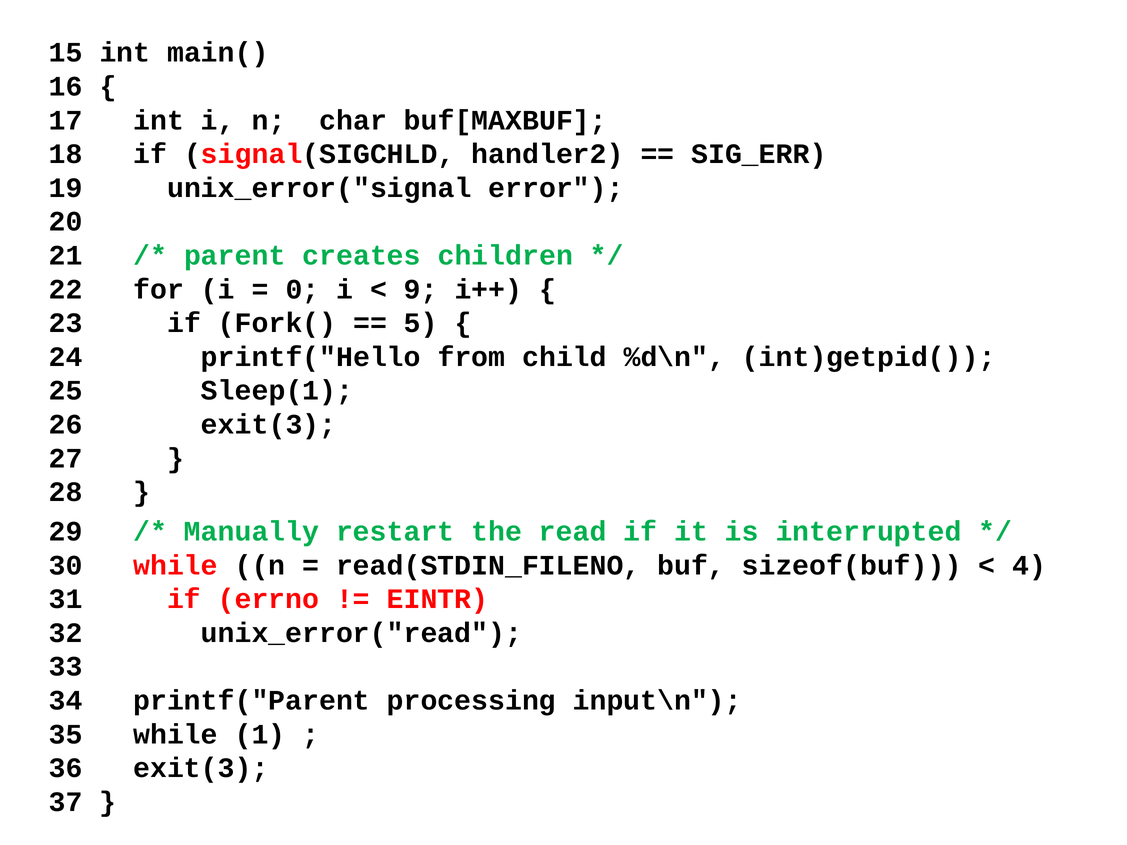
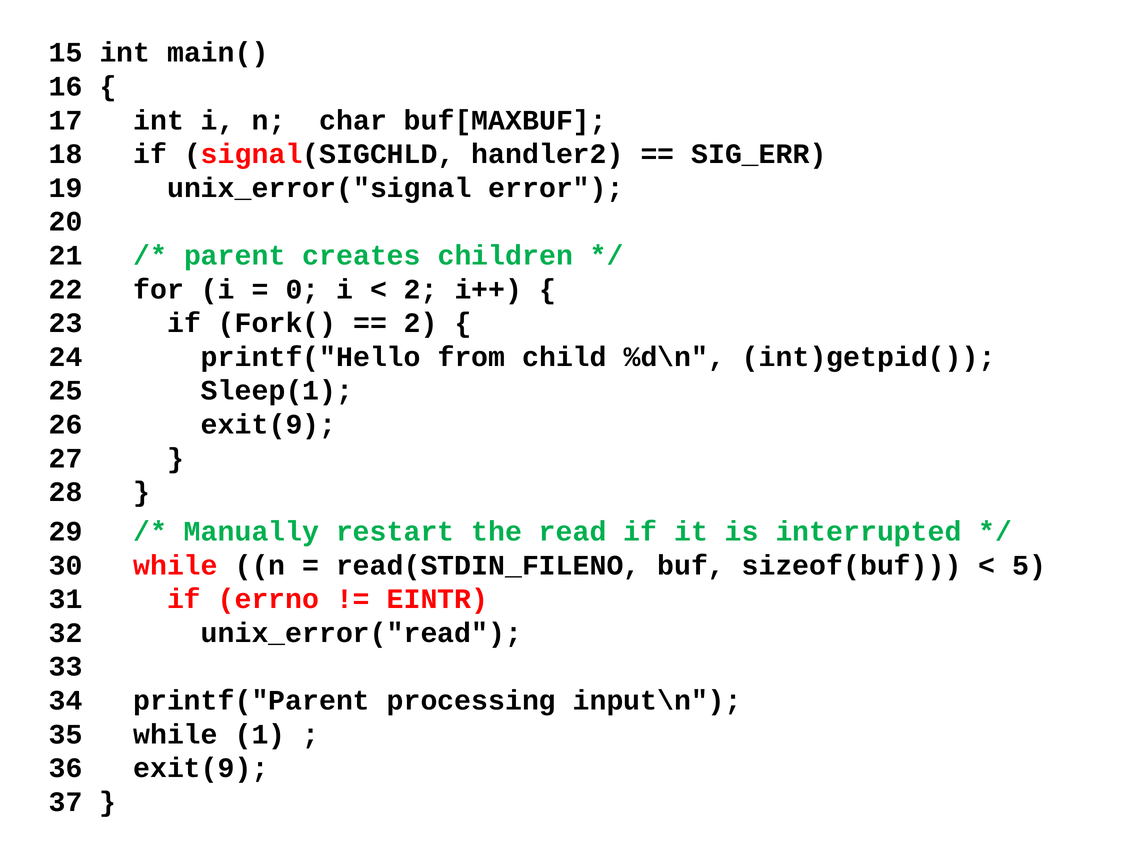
9: 9 -> 2 (421, 289)
5: 5 -> 2 (421, 323)
26 exit(3: exit(3 -> exit(9 (269, 425)
4: 4 -> 5 (1029, 565)
36 exit(3: exit(3 -> exit(9 (201, 768)
